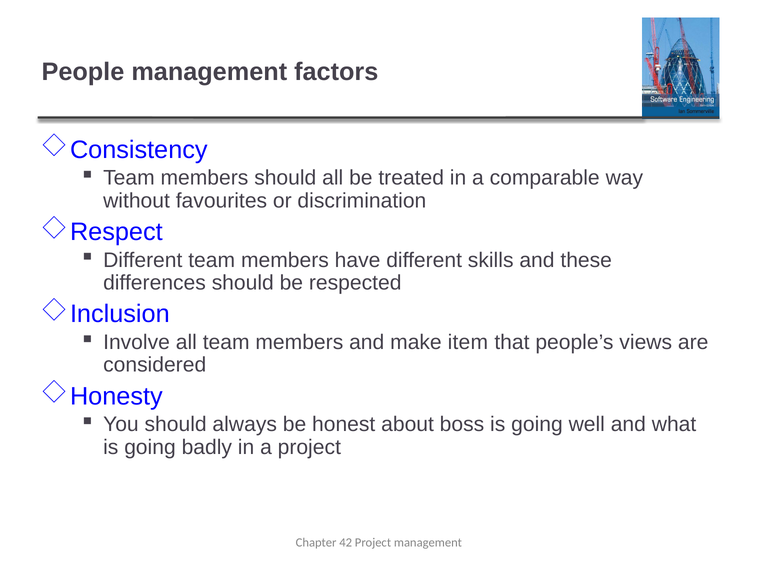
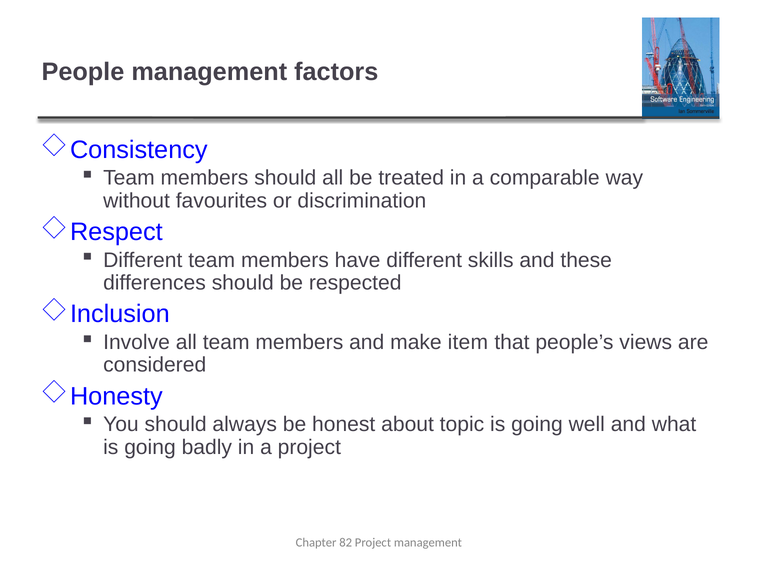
boss: boss -> topic (462, 425)
42: 42 -> 82 (346, 543)
